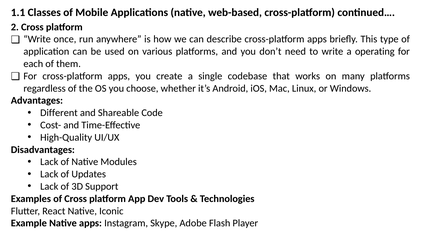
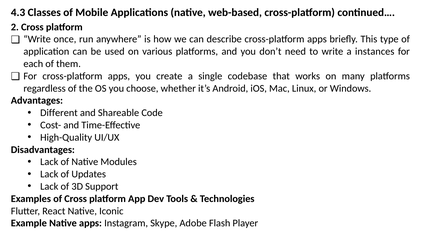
1.1: 1.1 -> 4.3 (18, 12)
operating: operating -> instances (375, 52)
